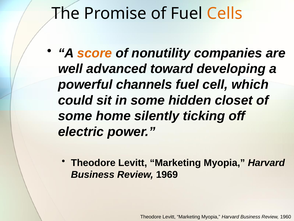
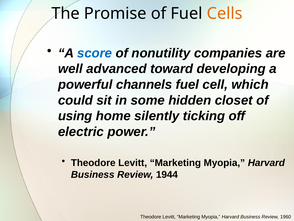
score colour: orange -> blue (95, 53)
some: some -> using (75, 116)
1969: 1969 -> 1944 (167, 174)
